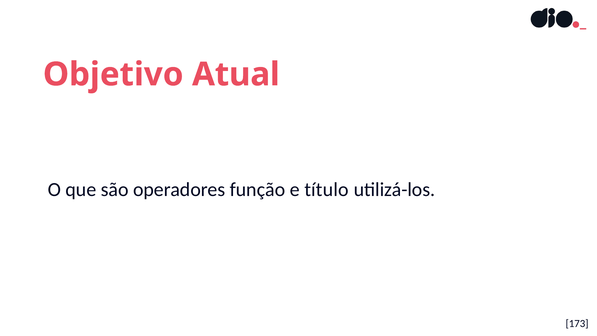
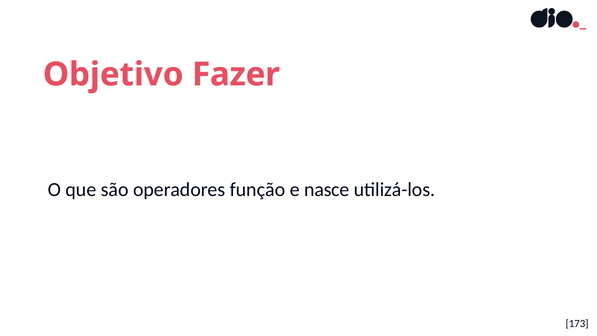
Atual: Atual -> Fazer (236, 74)
título: título -> nasce (327, 190)
